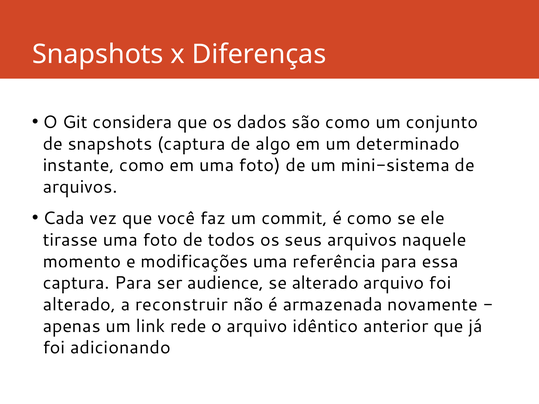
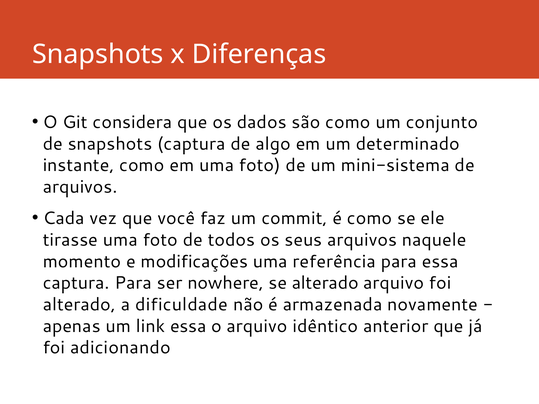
audience: audience -> nowhere (226, 283)
reconstruir: reconstruir -> dificuldade (182, 305)
link rede: rede -> essa (188, 326)
